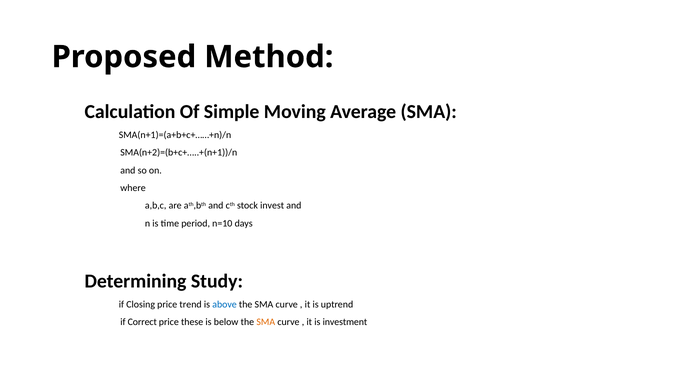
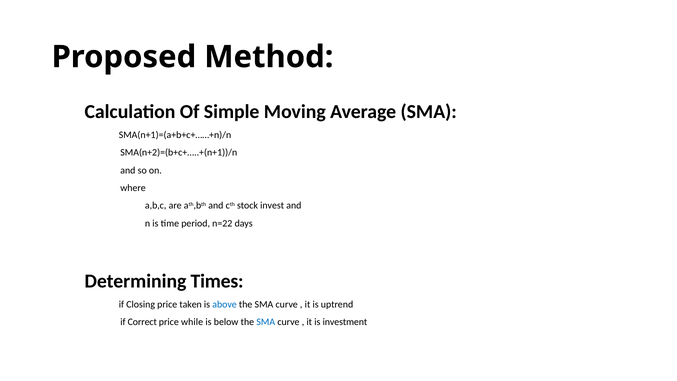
n=10: n=10 -> n=22 (222, 223)
Study: Study -> Times (217, 281)
trend: trend -> taken (191, 304)
these: these -> while (192, 322)
SMA colour: orange -> blue (266, 322)
